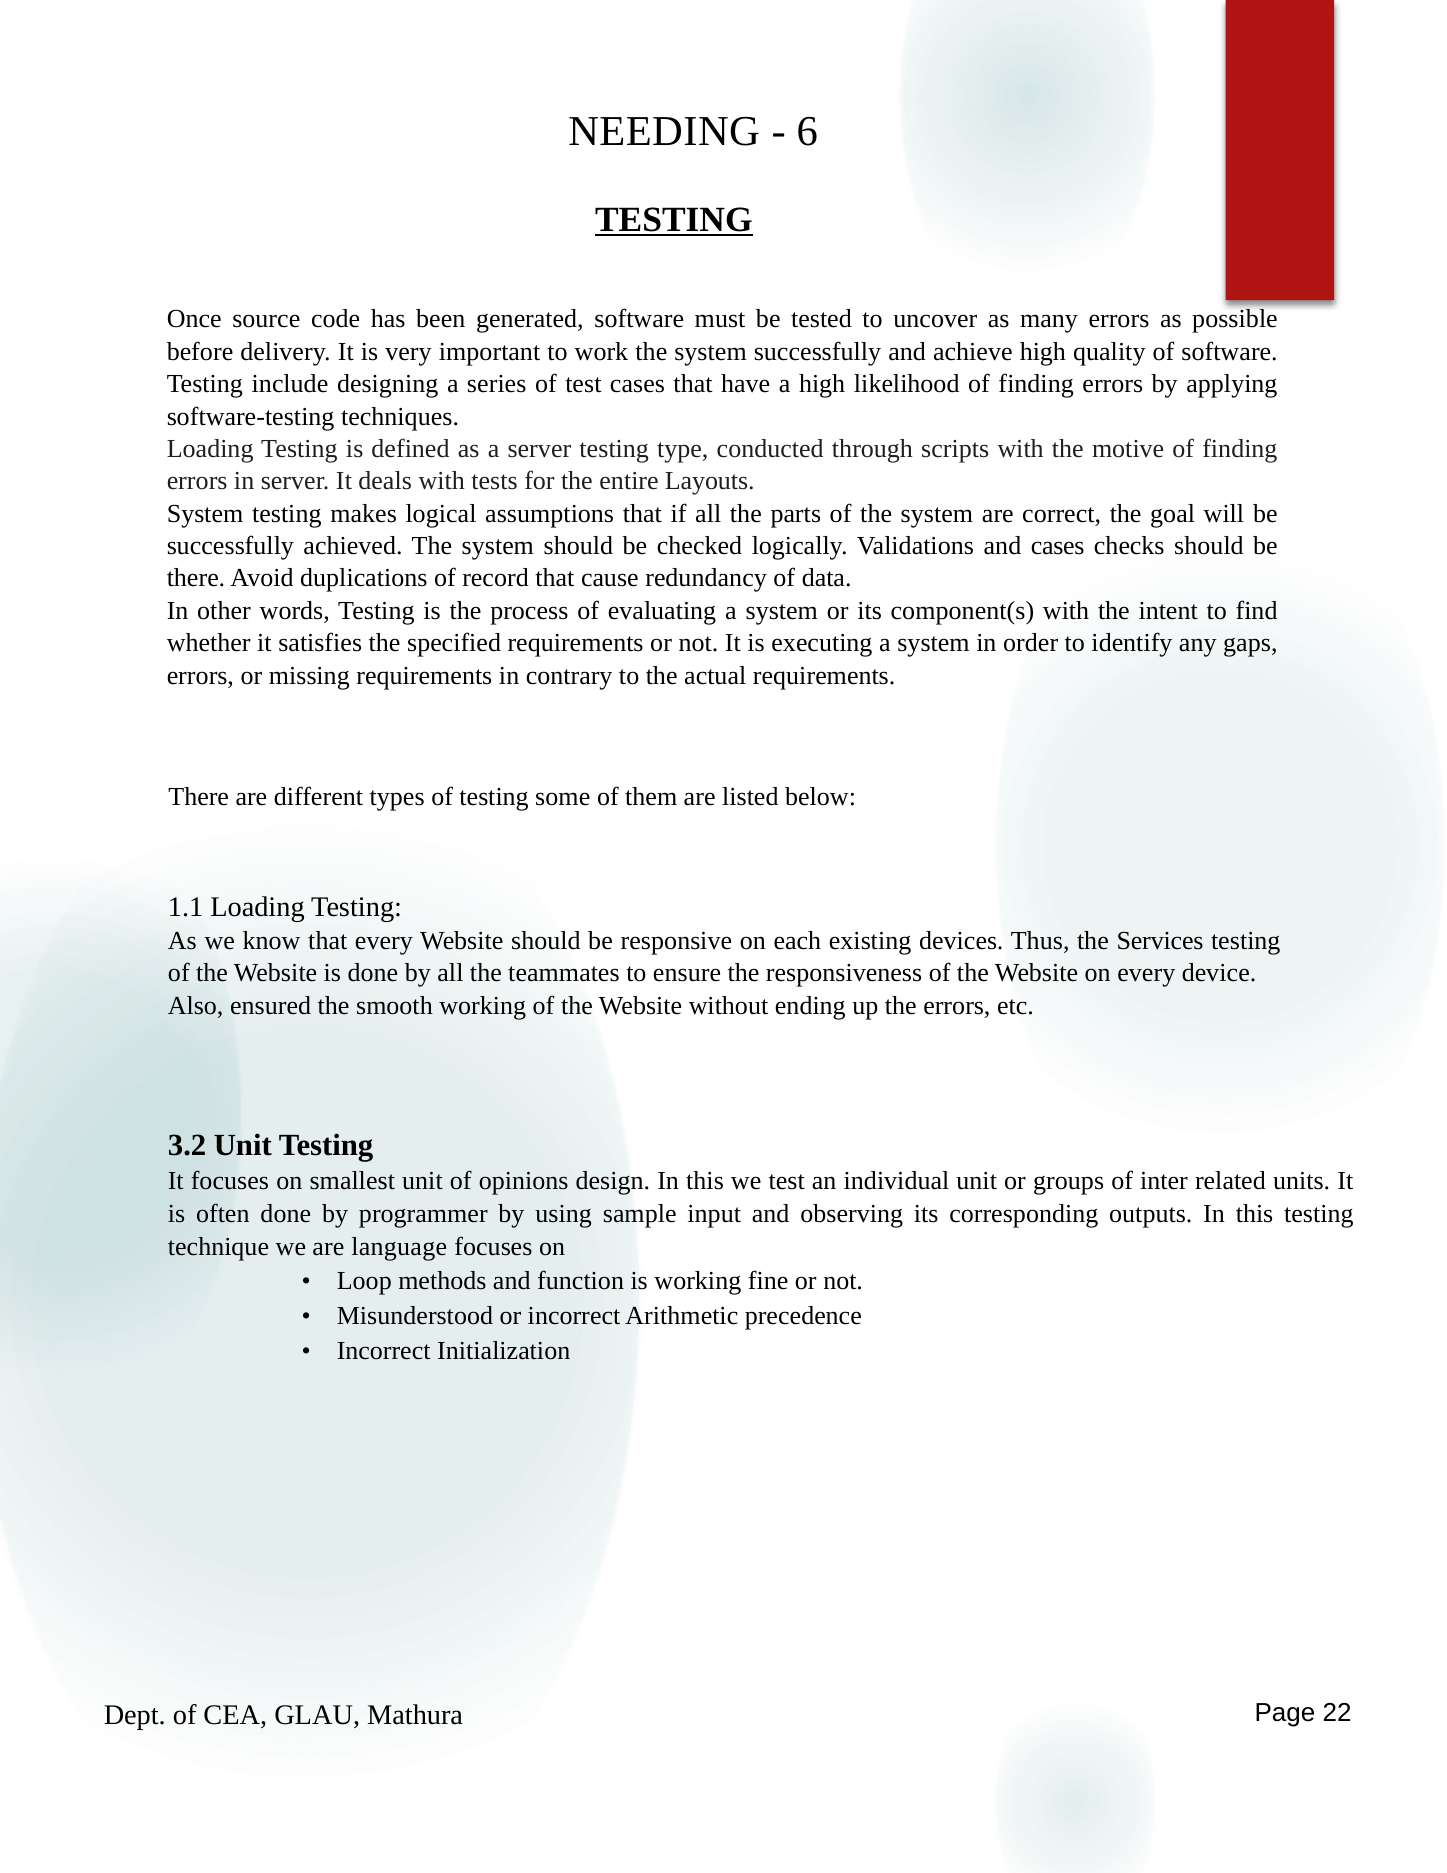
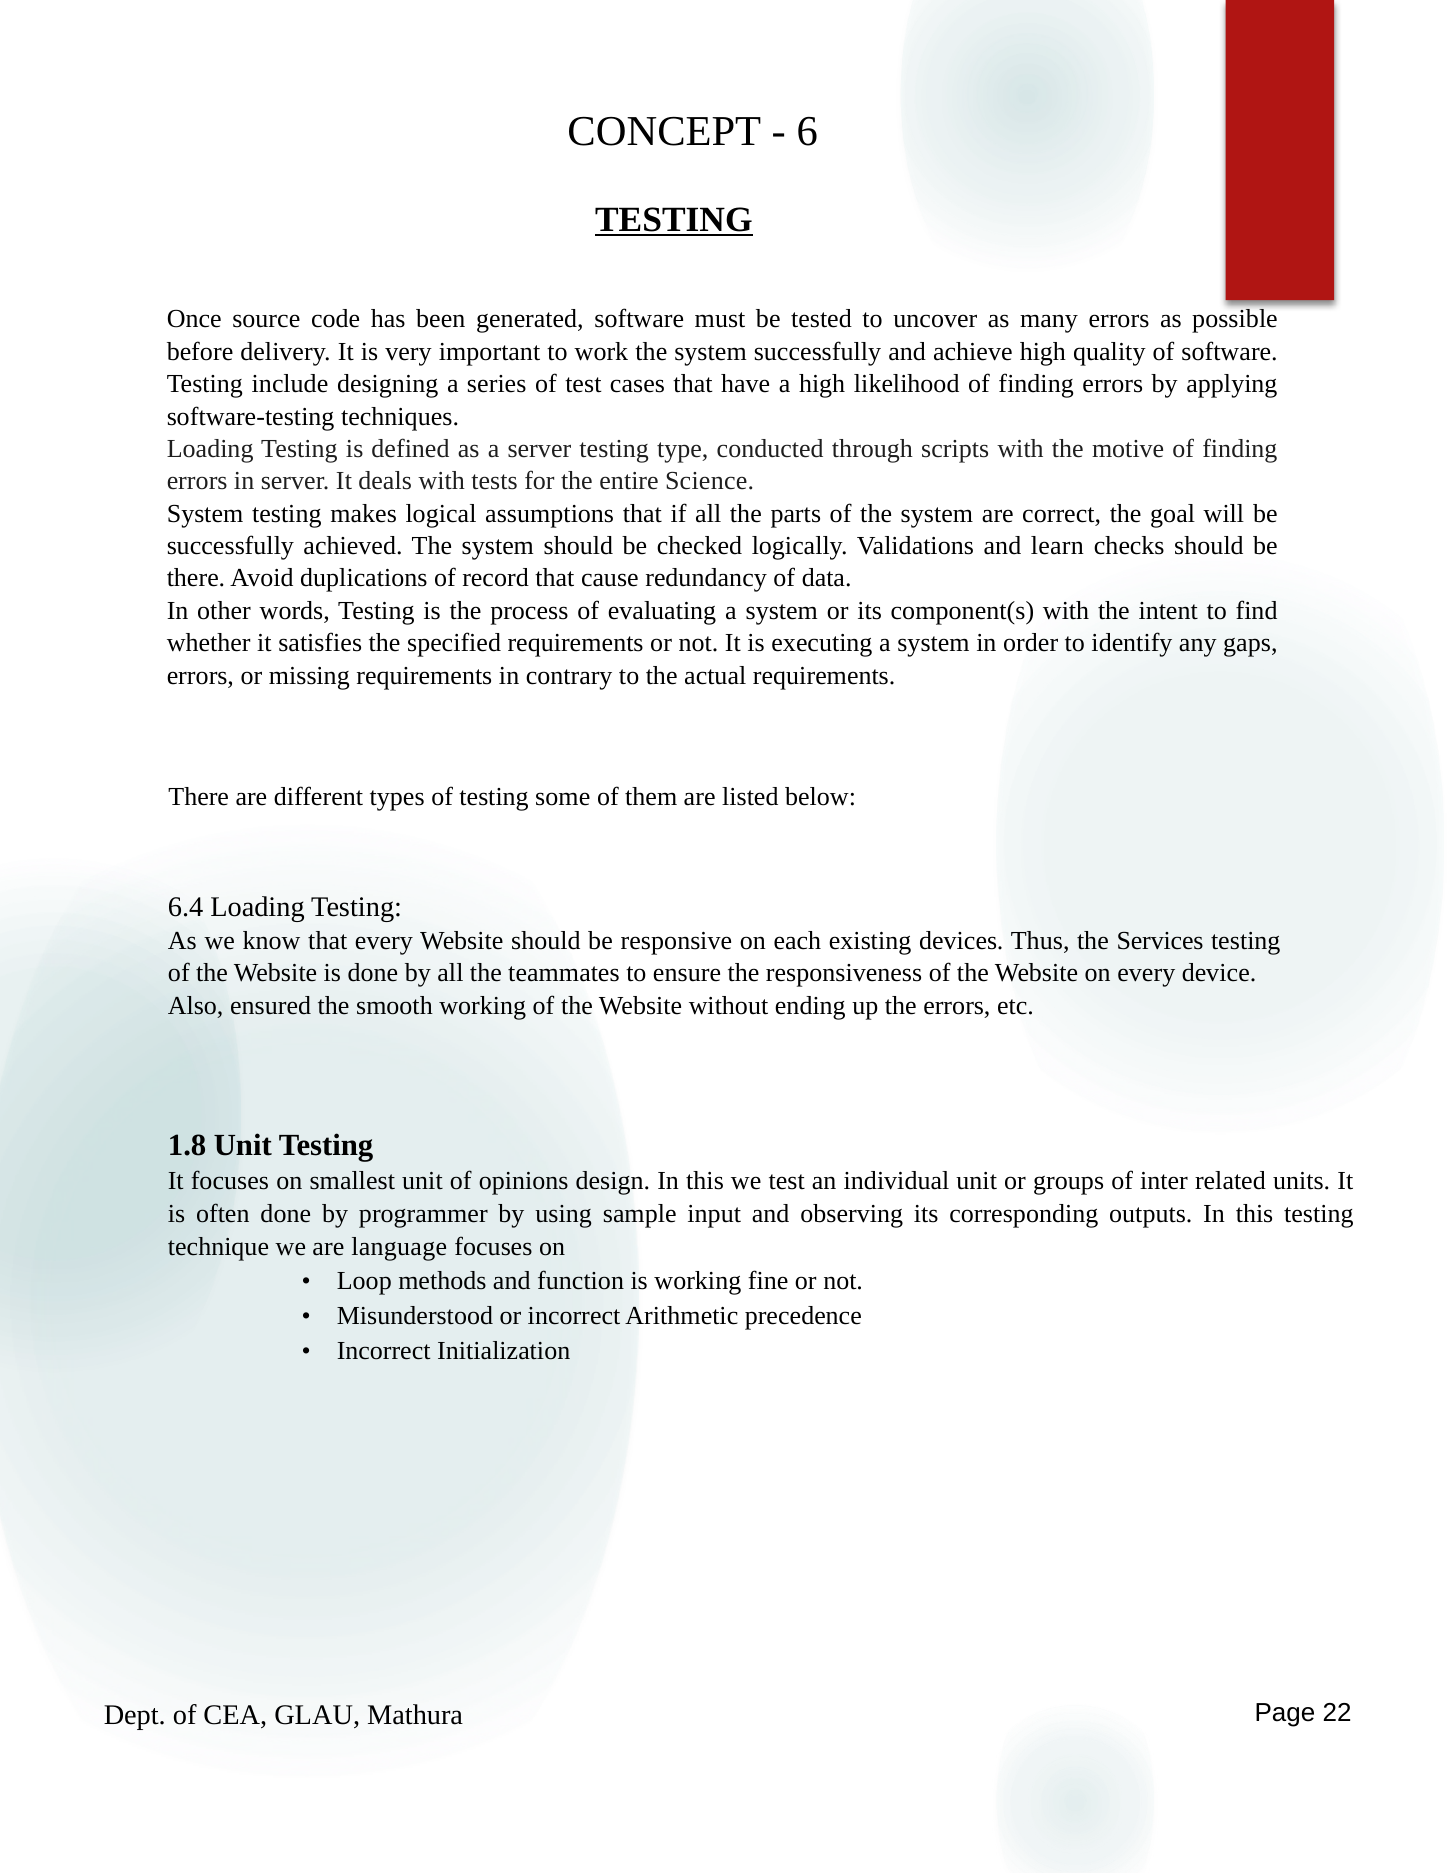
NEEDING: NEEDING -> CONCEPT (664, 131)
Layouts: Layouts -> Science (710, 481)
and cases: cases -> learn (1057, 546)
1.1: 1.1 -> 6.4 (186, 907)
3.2: 3.2 -> 1.8 (187, 1145)
